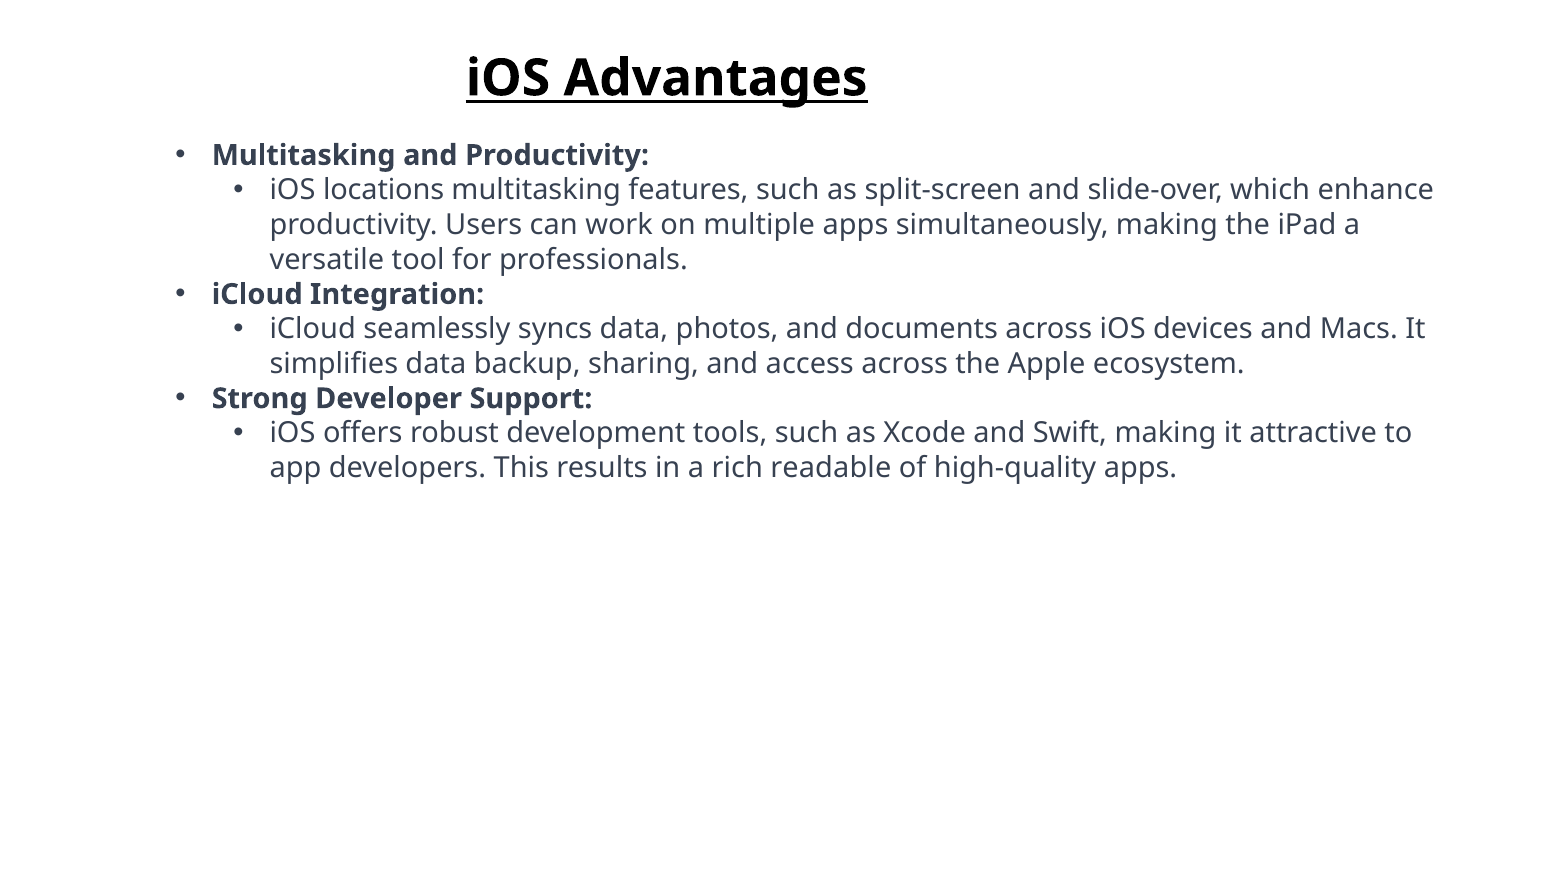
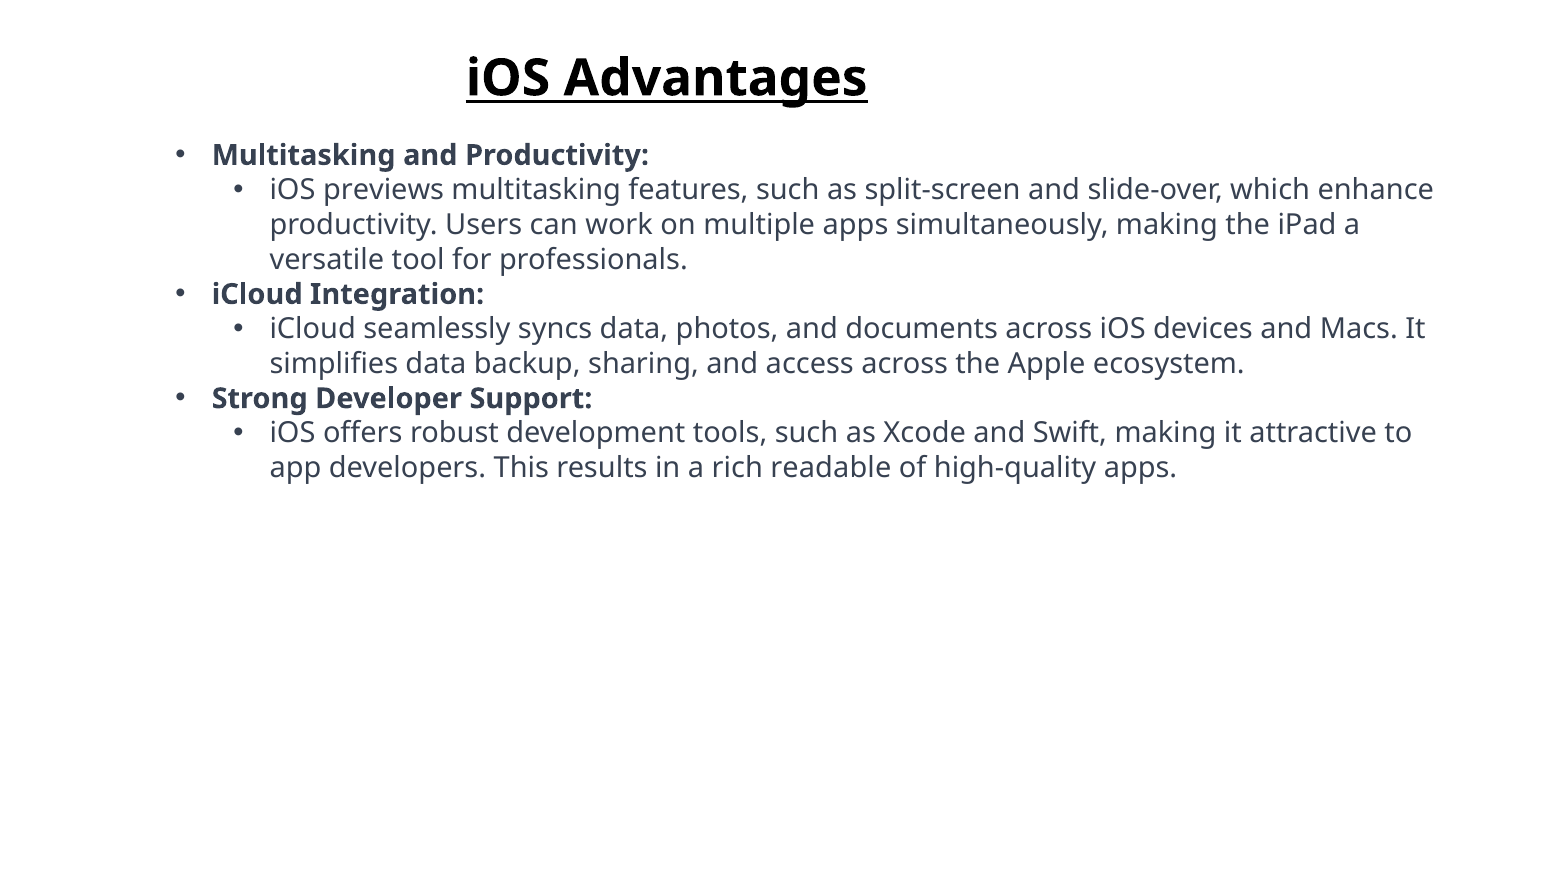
locations: locations -> previews (384, 190)
